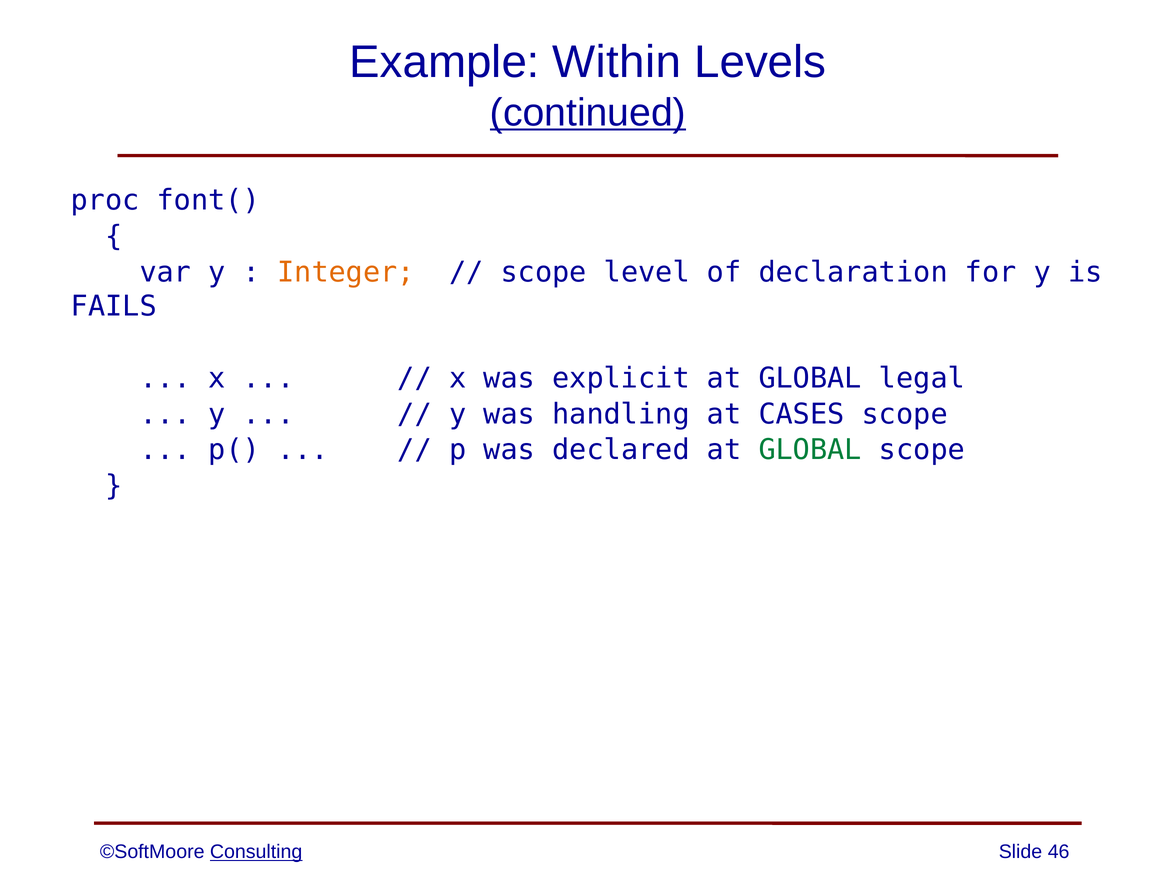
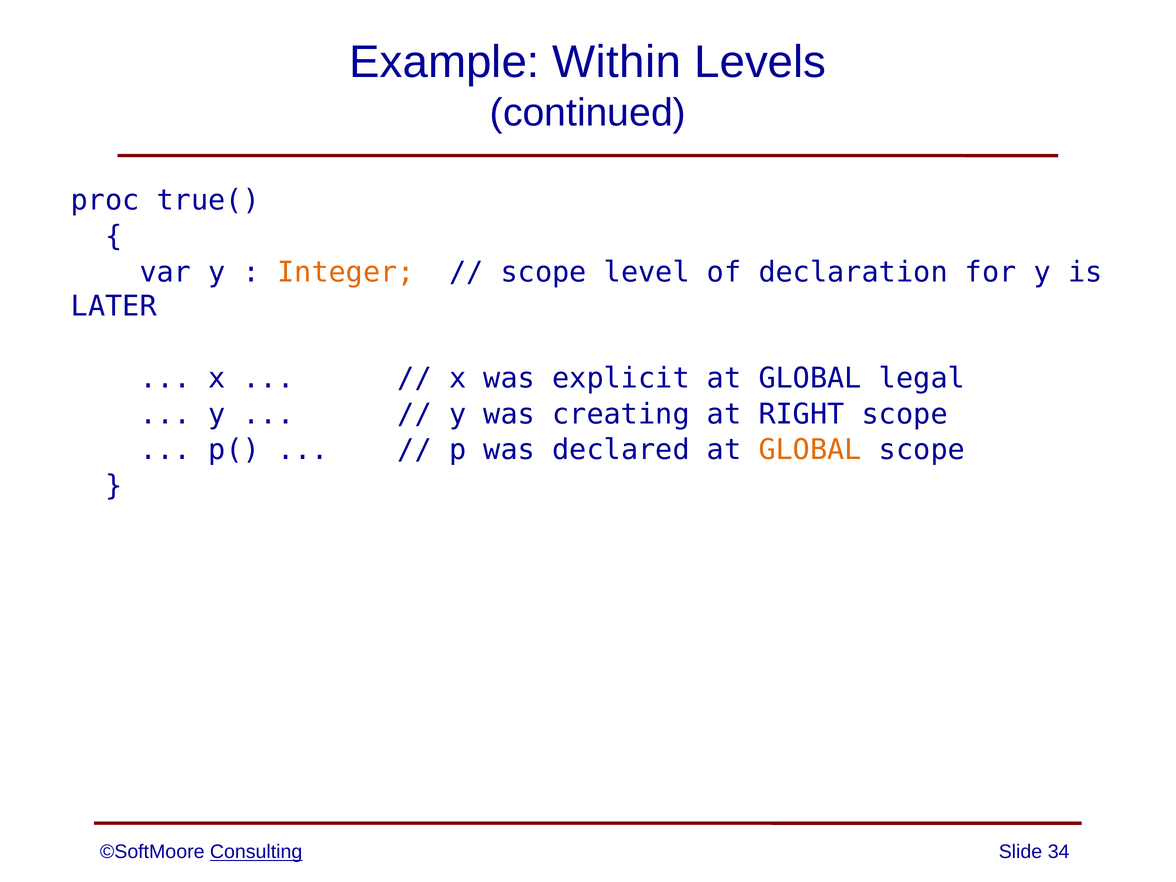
continued underline: present -> none (588, 113)
font(: font( -> true( (208, 200)
FAILS: FAILS -> LATER (114, 306)
handling: handling -> creating (621, 414)
CASES: CASES -> RIGHT (802, 414)
GLOBAL colour: green -> orange (810, 450)
46: 46 -> 34 (1059, 852)
